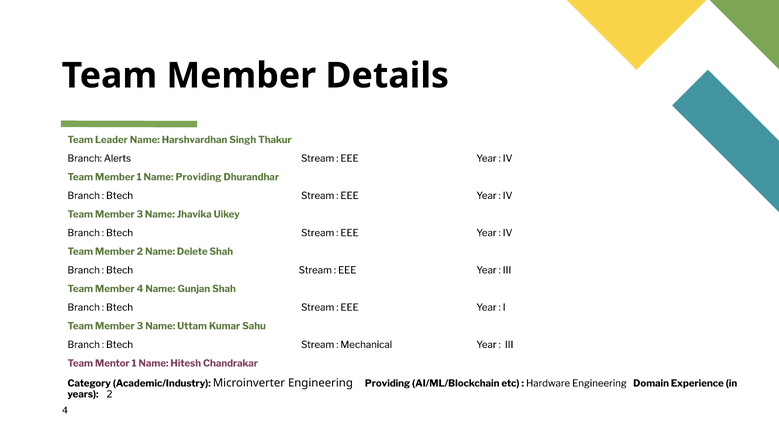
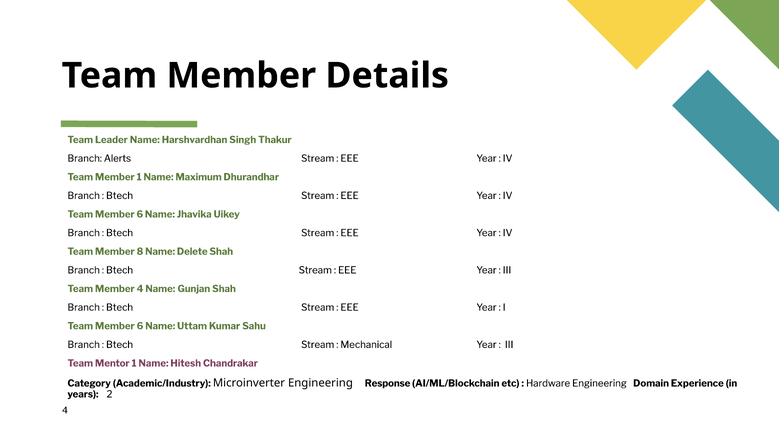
Name Providing: Providing -> Maximum (199, 177)
3: 3 -> 6 (140, 214)
Member 2: 2 -> 8 (140, 252)
3: 3 -> 6 (140, 326)
Engineering Providing: Providing -> Response (388, 383)
